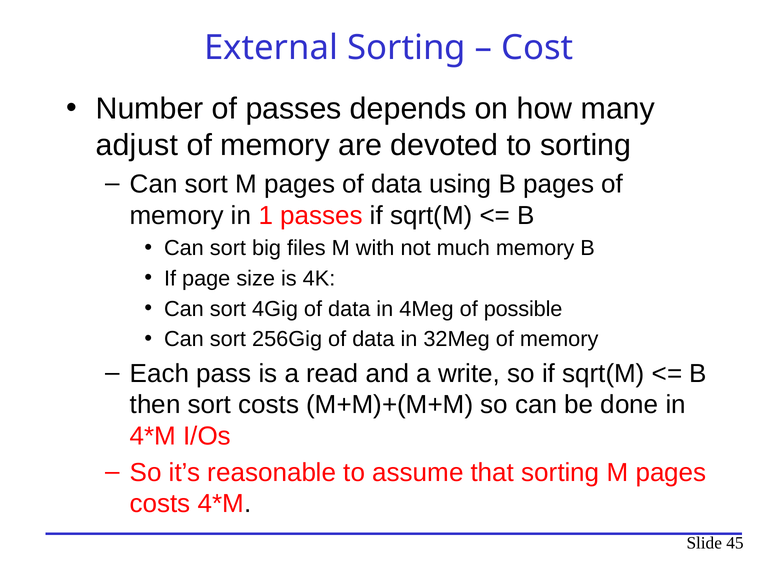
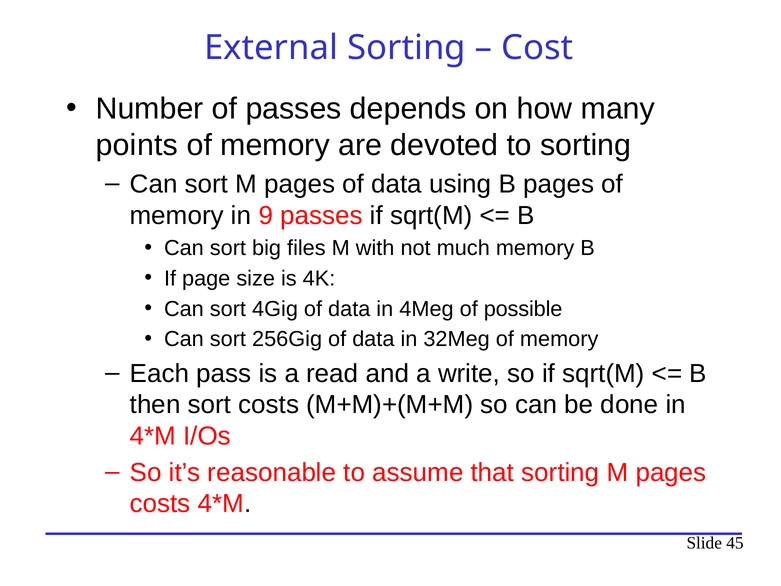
adjust: adjust -> points (137, 145)
1: 1 -> 9 (266, 215)
